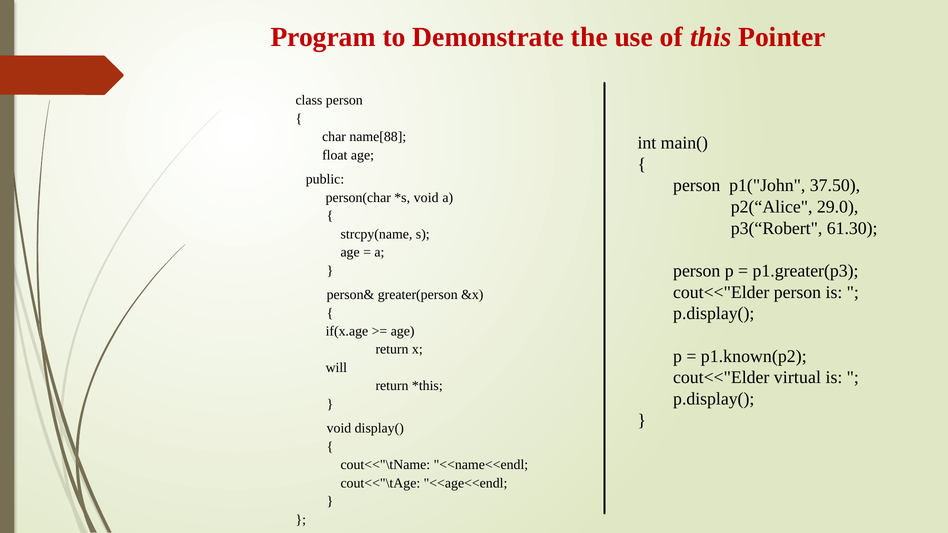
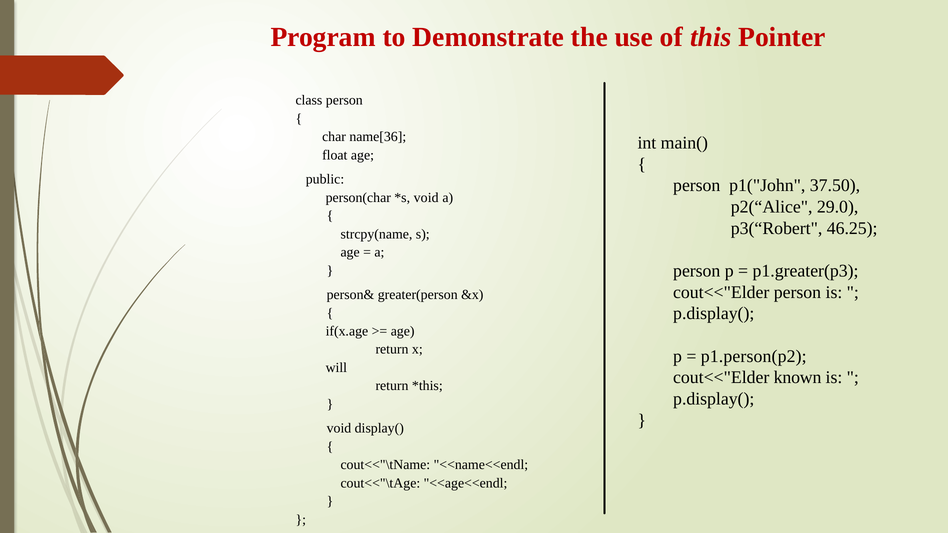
name[88: name[88 -> name[36 (378, 137)
61.30: 61.30 -> 46.25 (852, 228)
p1.known(p2: p1.known(p2 -> p1.person(p2 (754, 356)
virtual: virtual -> known (798, 378)
